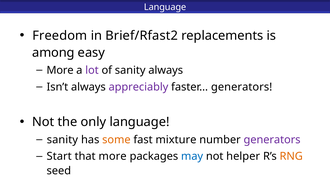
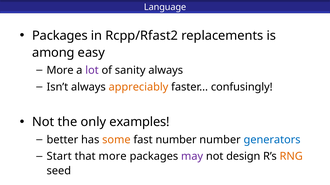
Freedom: Freedom -> Packages (60, 36)
Brief/Rfast2: Brief/Rfast2 -> Rcpp/Rfast2 (142, 36)
appreciably colour: purple -> orange (138, 87)
faster… generators: generators -> confusingly (242, 87)
only language: language -> examples (140, 122)
sanity: sanity -> better (62, 140)
fast mixture: mixture -> number (176, 140)
generators colour: purple -> blue (272, 140)
may colour: blue -> purple (192, 157)
helper: helper -> design (243, 157)
